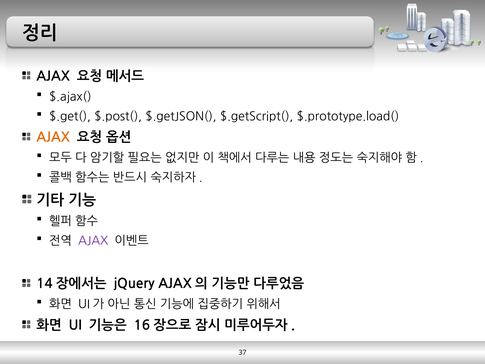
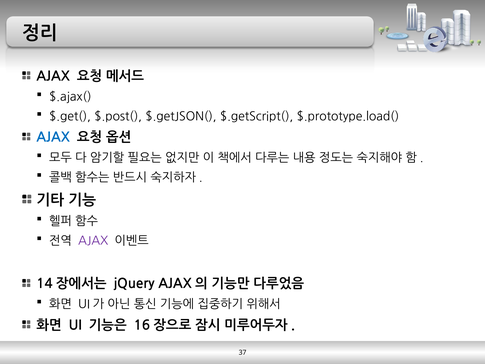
AJAX colour: orange -> blue (53, 137)
